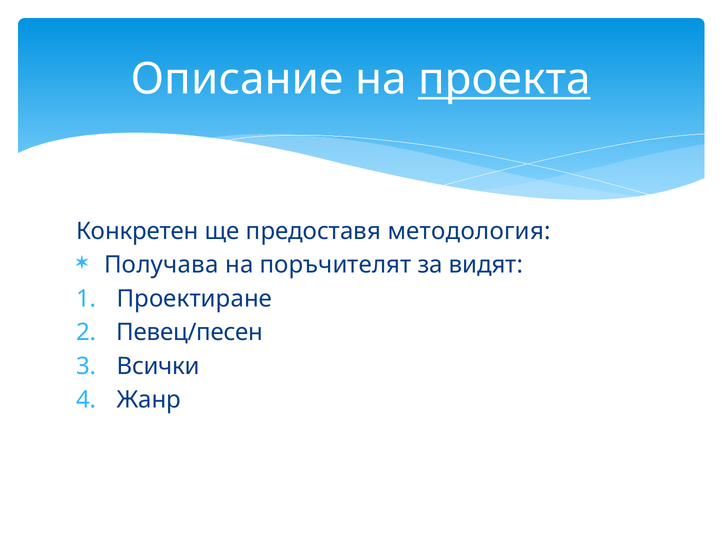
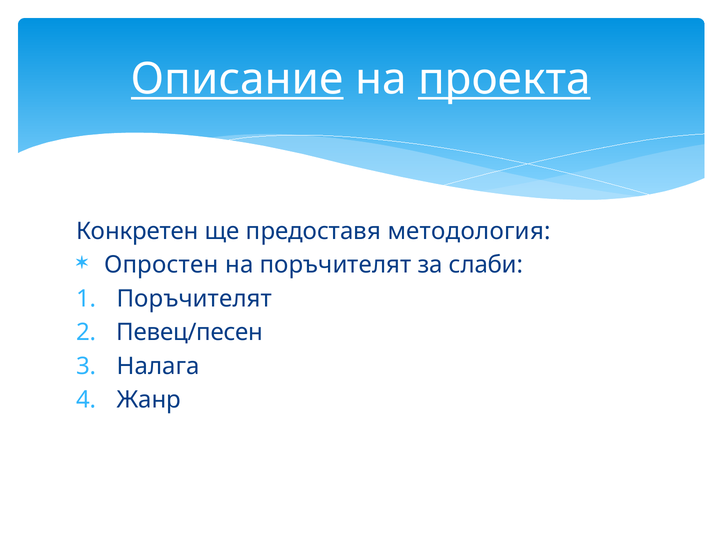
Описание underline: none -> present (237, 79)
Получава: Получава -> Опростен (161, 265)
видят: видят -> слаби (486, 265)
Проектиране: Проектиране -> Поръчителят (194, 298)
Всички: Всички -> Налага (158, 366)
